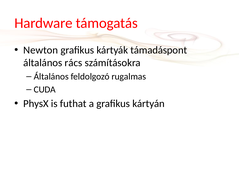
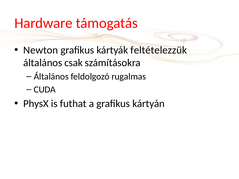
támadáspont: támadáspont -> feltételezzük (159, 50)
rács: rács -> csak (74, 63)
